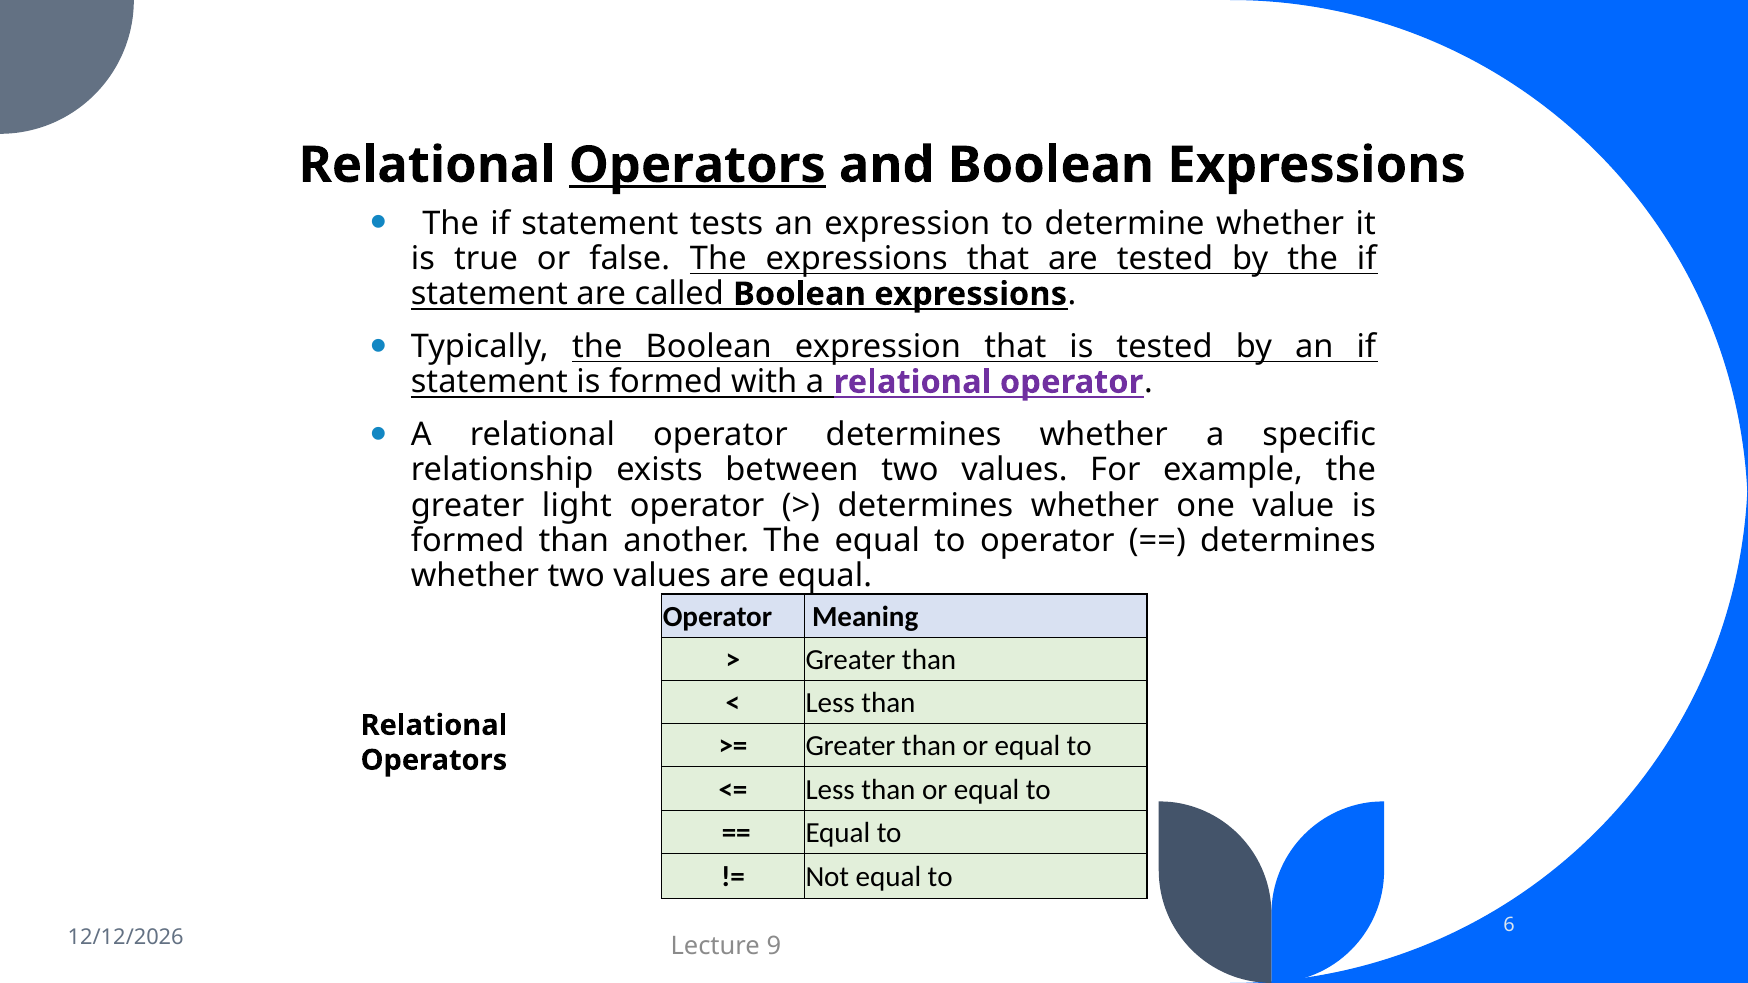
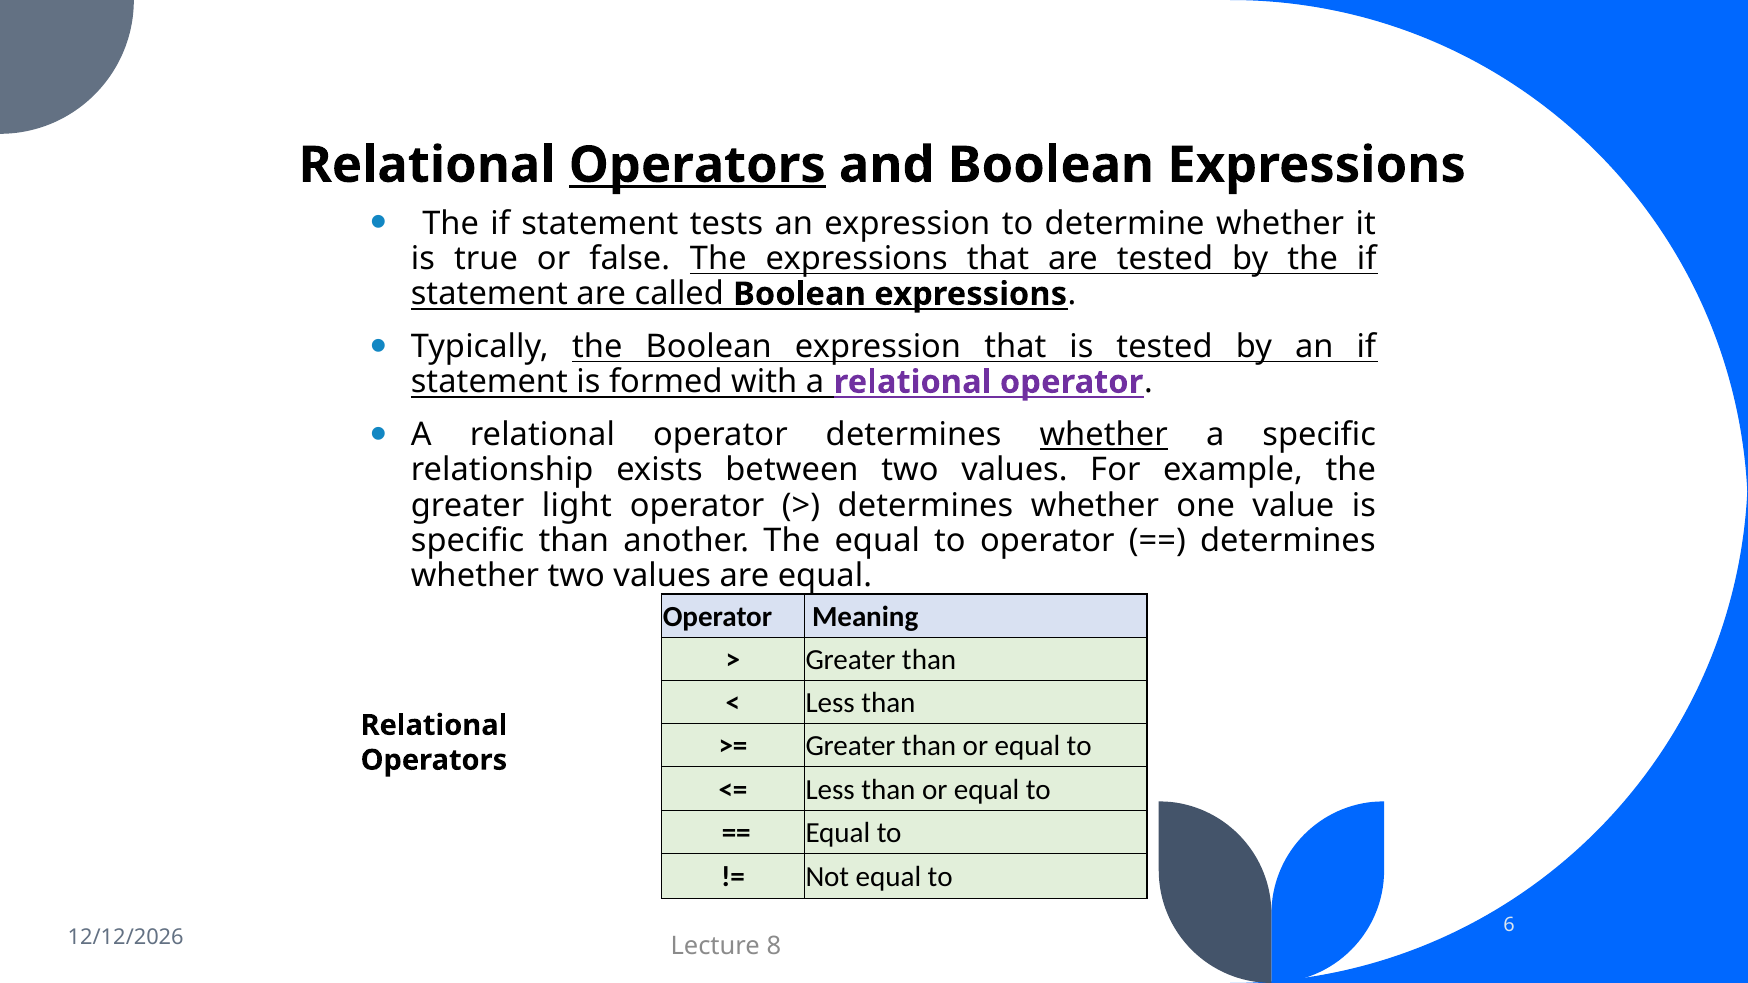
whether underline: none -> present (1104, 435)
formed: formed -> specific (468, 541)
9: 9 -> 8 (774, 946)
